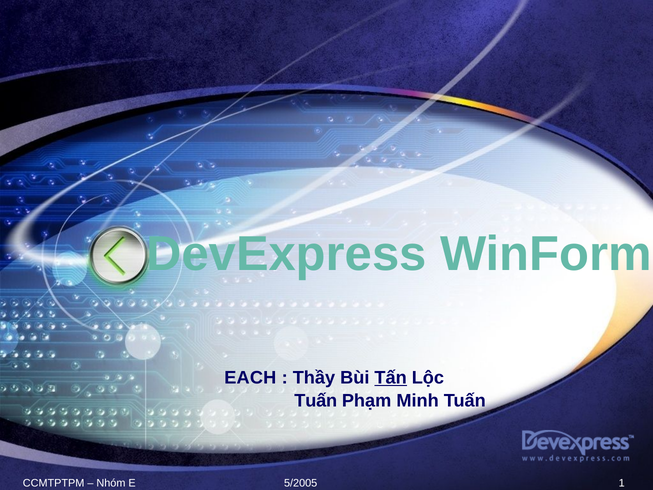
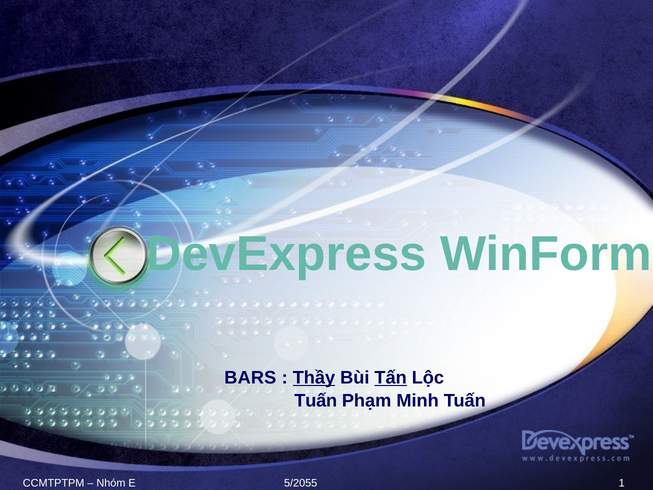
EACH: EACH -> BARS (250, 378)
Thầy underline: none -> present (314, 378)
5/2005: 5/2005 -> 5/2055 (301, 483)
